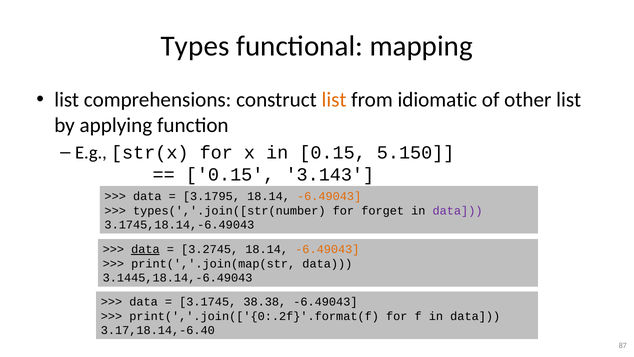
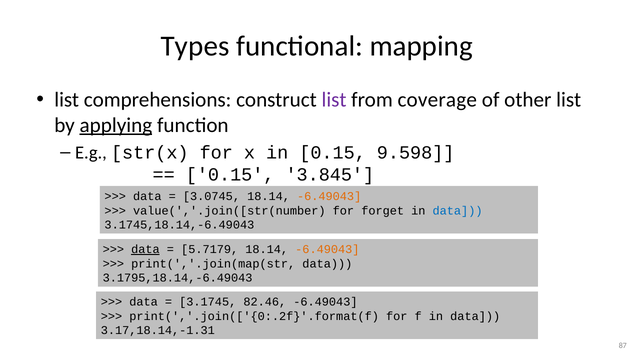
list colour: orange -> purple (334, 100)
idiomatic: idiomatic -> coverage (437, 100)
applying underline: none -> present (116, 125)
5.150: 5.150 -> 9.598 (416, 152)
3.143: 3.143 -> 3.845 (330, 175)
3.1795: 3.1795 -> 3.0745 (211, 196)
types(','.join([str(number: types(','.join([str(number -> value(','.join([str(number (229, 210)
data colour: purple -> blue (458, 210)
3.2745: 3.2745 -> 5.7179 (210, 249)
3.1445,18.14,-6.49043: 3.1445,18.14,-6.49043 -> 3.1795,18.14,-6.49043 (178, 278)
38.38: 38.38 -> 82.46 (265, 302)
3.17,18.14,-6.40: 3.17,18.14,-6.40 -> 3.17,18.14,-1.31 (158, 330)
